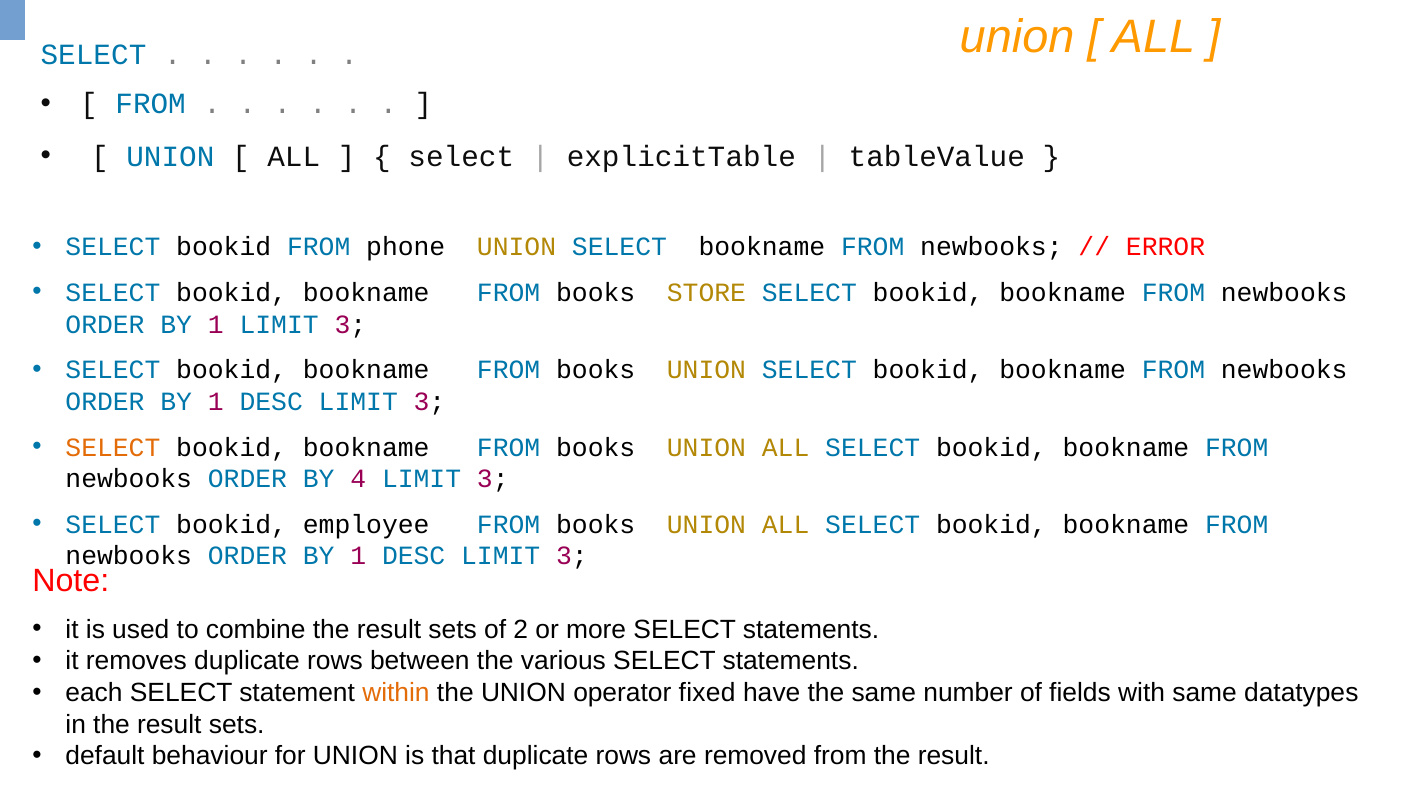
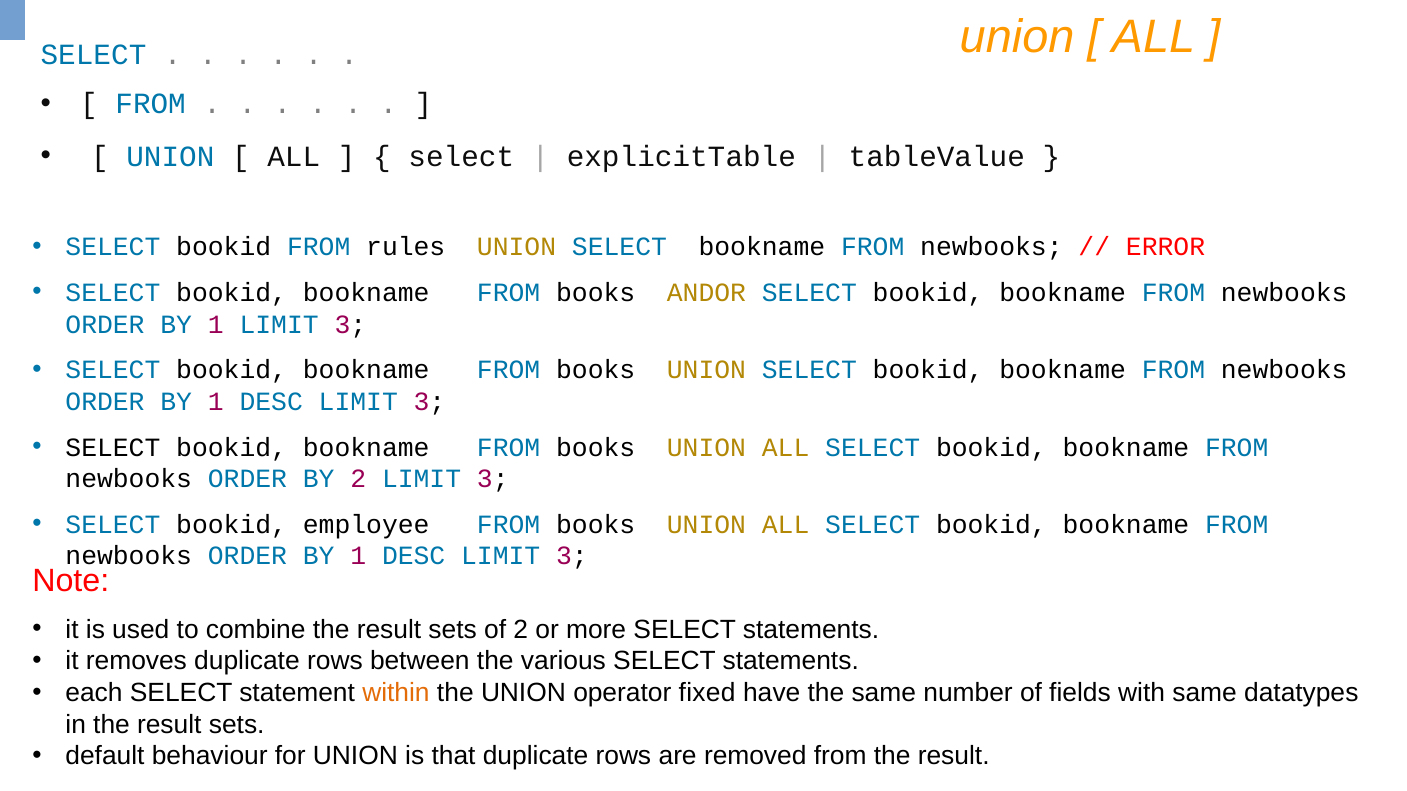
phone: phone -> rules (406, 247)
STORE: STORE -> ANDOR (706, 293)
SELECT colour: orange -> black (113, 448)
BY 4: 4 -> 2 (358, 479)
